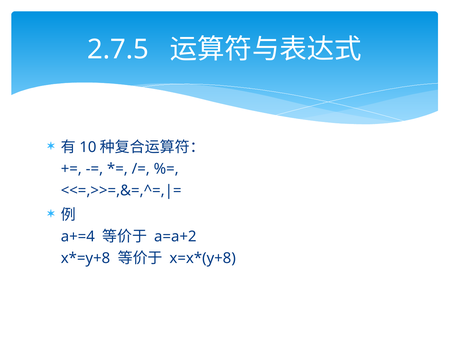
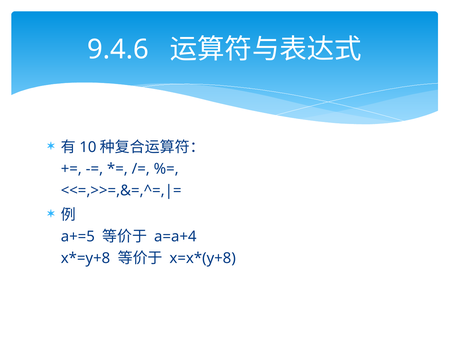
2.7.5: 2.7.5 -> 9.4.6 (118, 49)
a+=4: a+=4 -> a+=5 (78, 236)
a=a+2: a=a+2 -> a=a+4 (175, 236)
